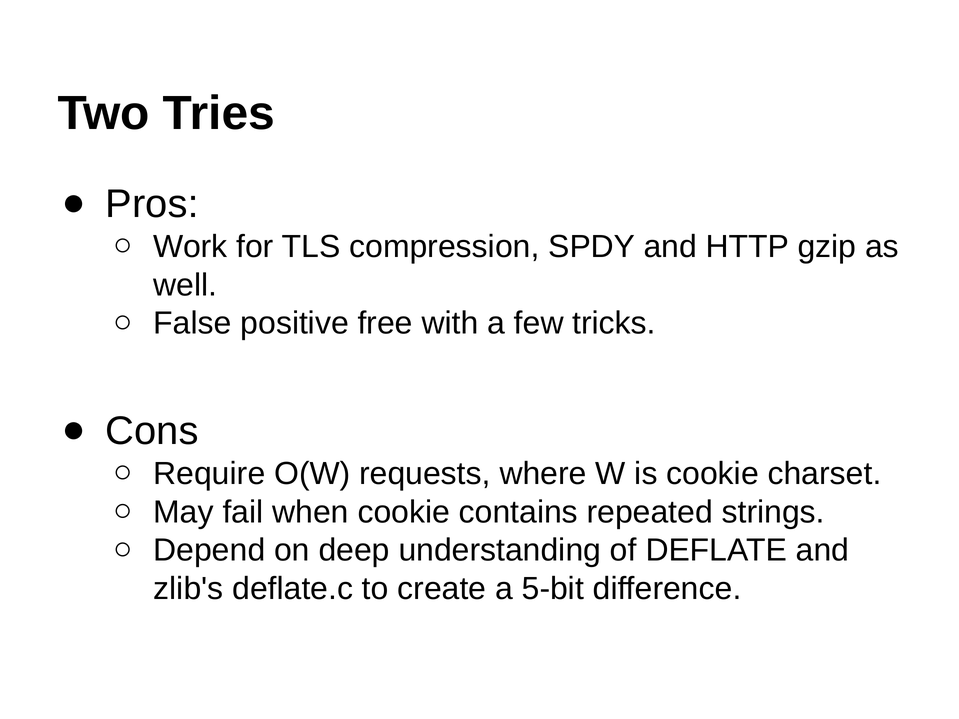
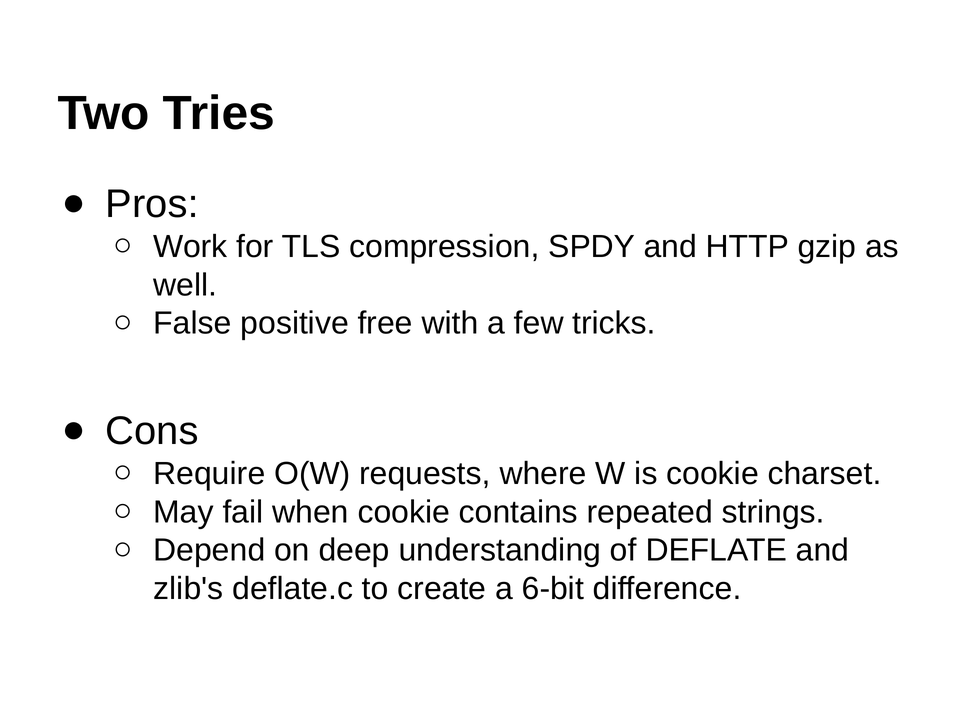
5-bit: 5-bit -> 6-bit (553, 589)
